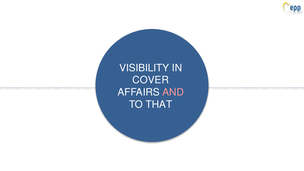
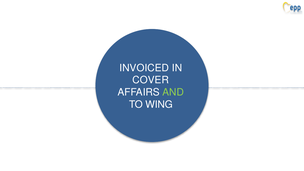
VISIBILITY: VISIBILITY -> INVOICED (144, 68)
AND colour: pink -> light green (173, 92)
THAT: THAT -> WING (159, 104)
